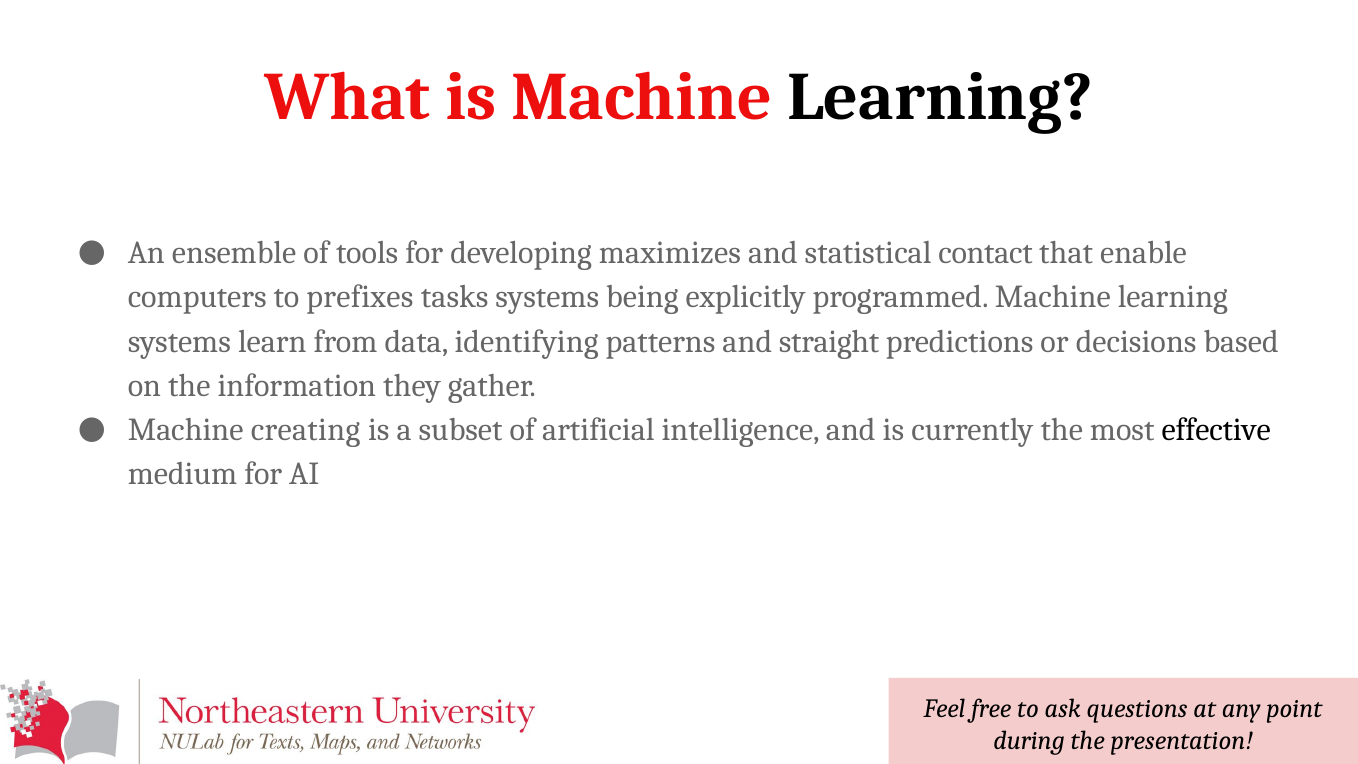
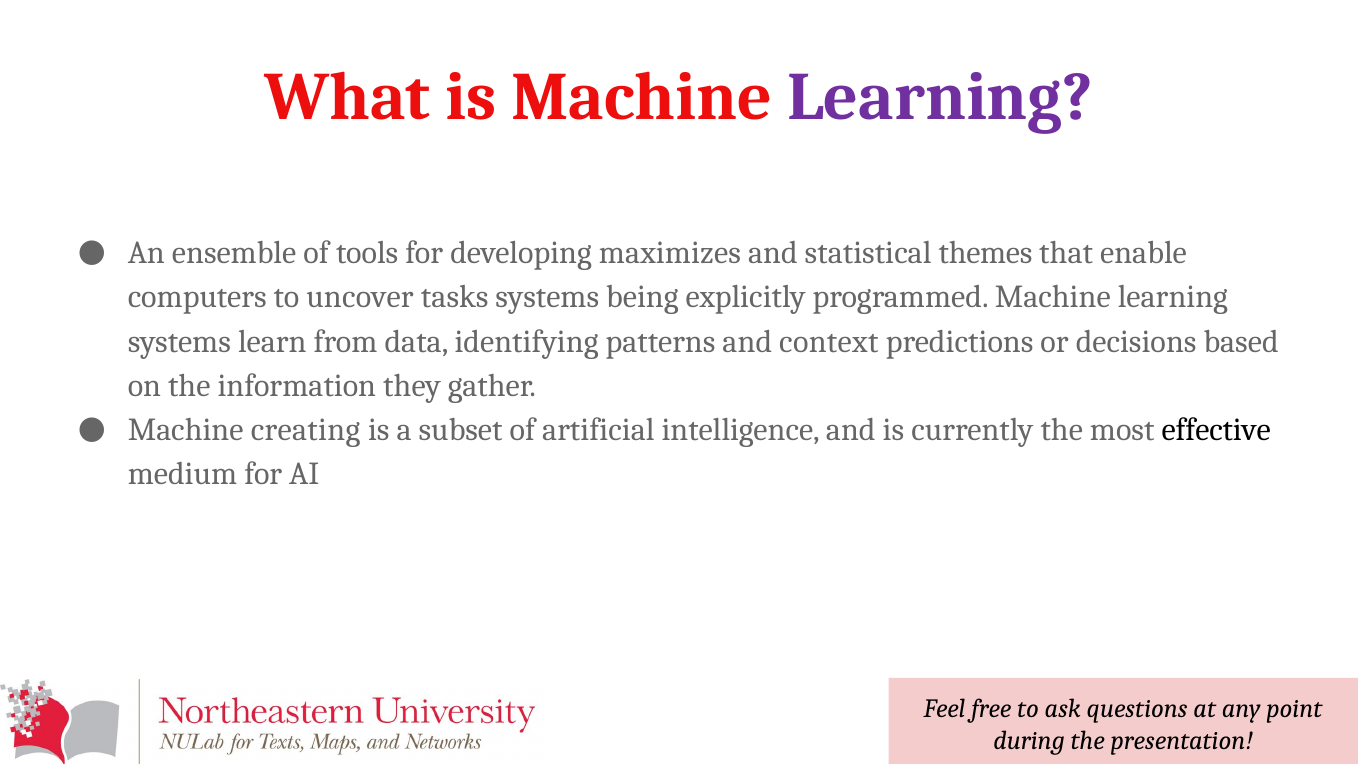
Learning colour: black -> purple (940, 97)
contact: contact -> themes (985, 253)
prefixes: prefixes -> uncover (360, 297)
straight: straight -> context (829, 341)
